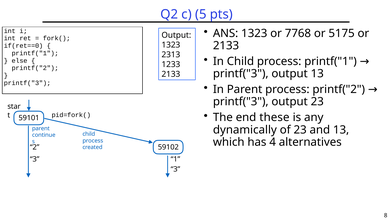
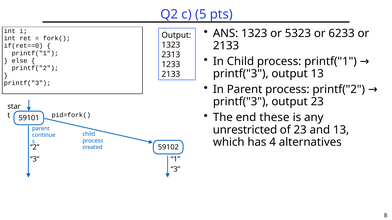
7768: 7768 -> 5323 (298, 33)
5175: 5175 -> 6233 (342, 33)
dynamically: dynamically -> unrestricted (245, 130)
